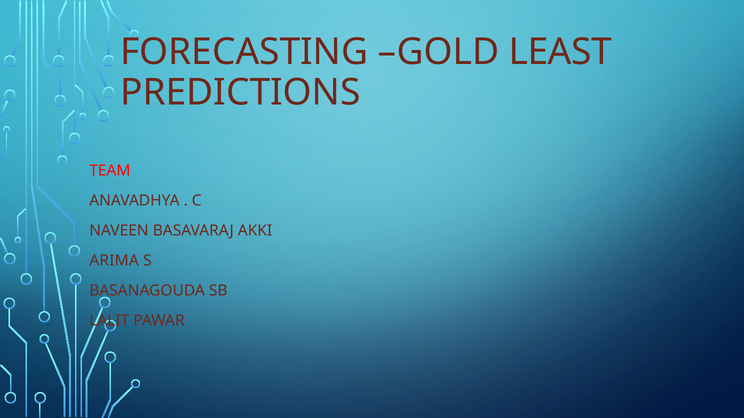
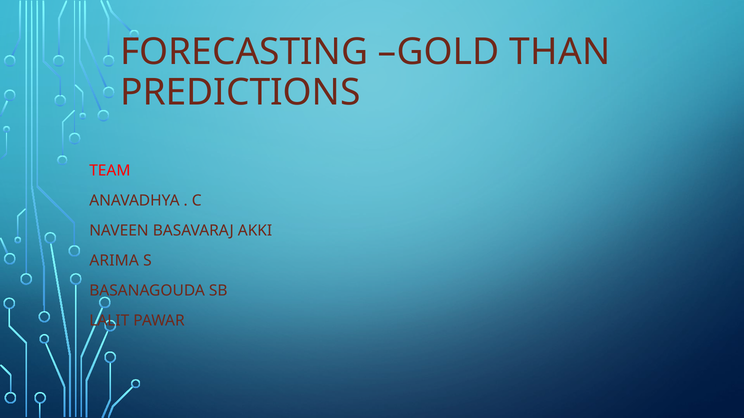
LEAST: LEAST -> THAN (560, 52)
